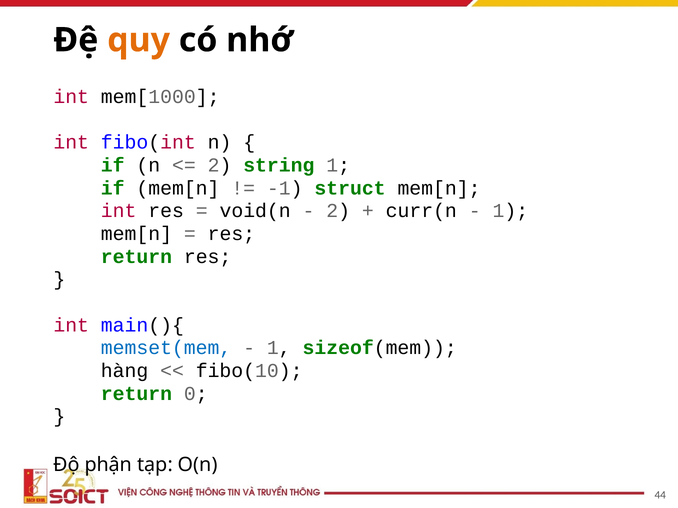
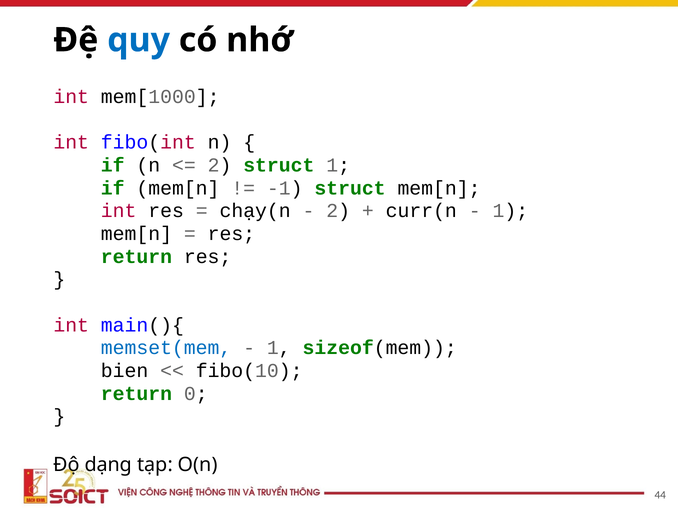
quy colour: orange -> blue (139, 40)
2 string: string -> struct (279, 165)
void(n: void(n -> chạy(n (255, 211)
hàng: hàng -> bien (125, 371)
phận: phận -> dạng (109, 465)
